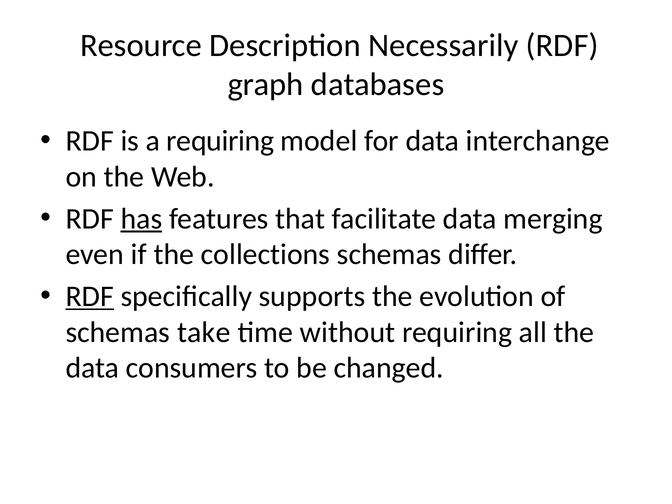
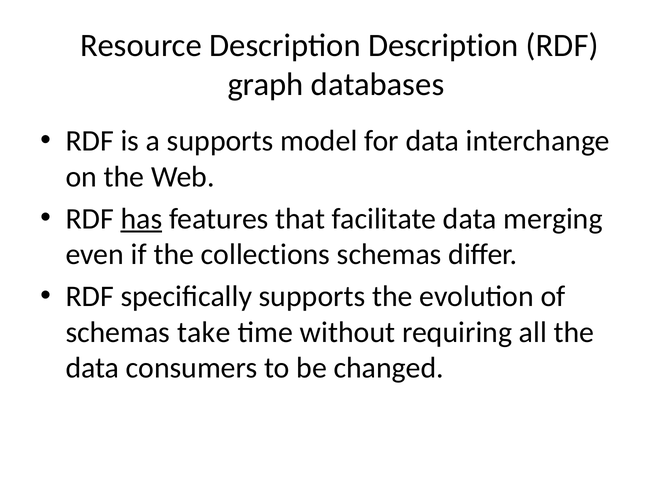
Description Necessarily: Necessarily -> Description (443, 45)
a requiring: requiring -> supports (220, 141)
RDF underline: present -> none (90, 296)
